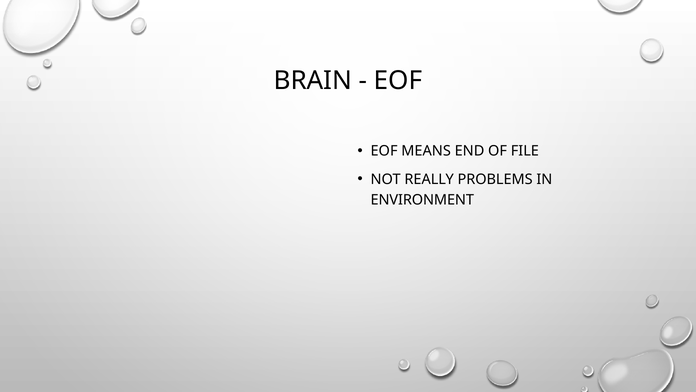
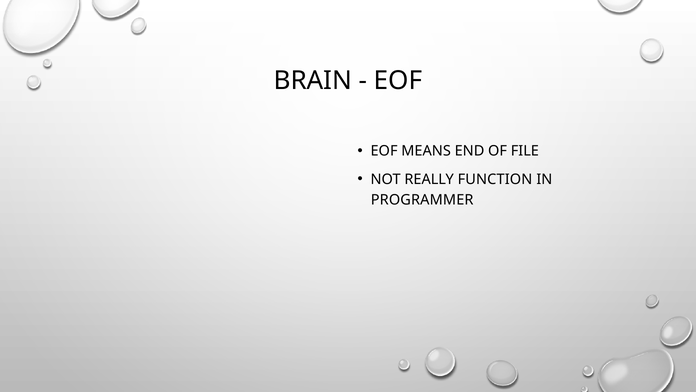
PROBLEMS: PROBLEMS -> FUNCTION (495, 179)
ENVIRONMENT: ENVIRONMENT -> PROGRAMMER (422, 200)
